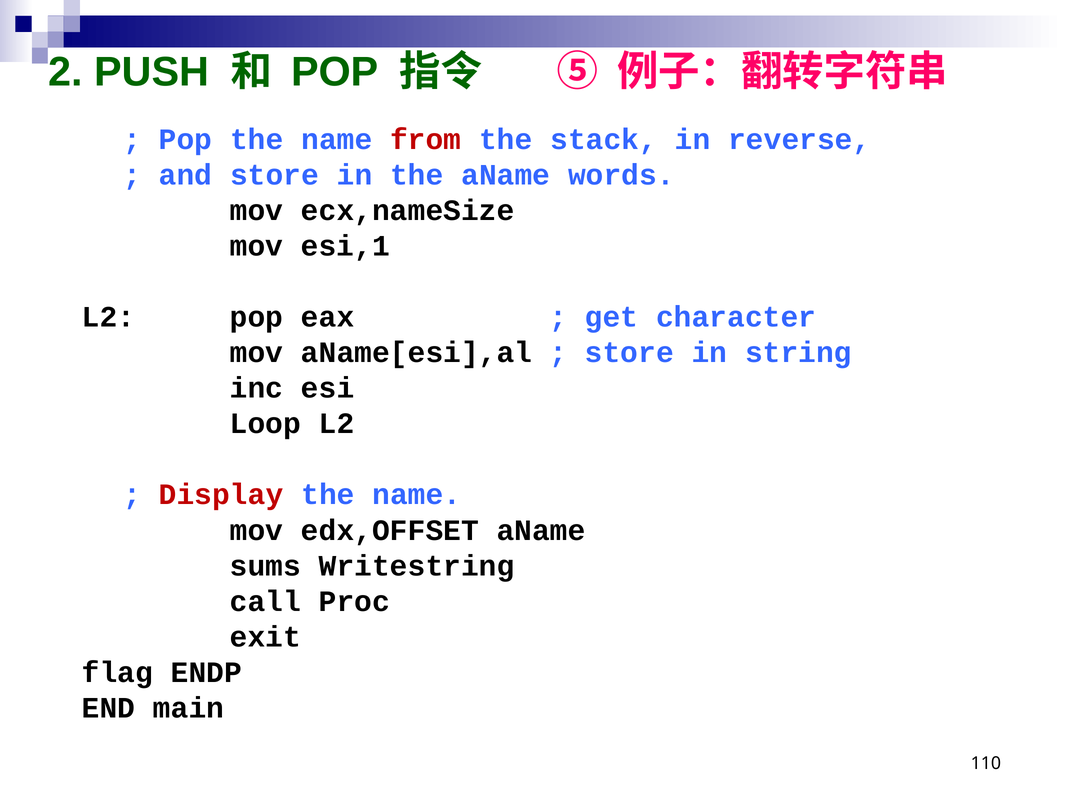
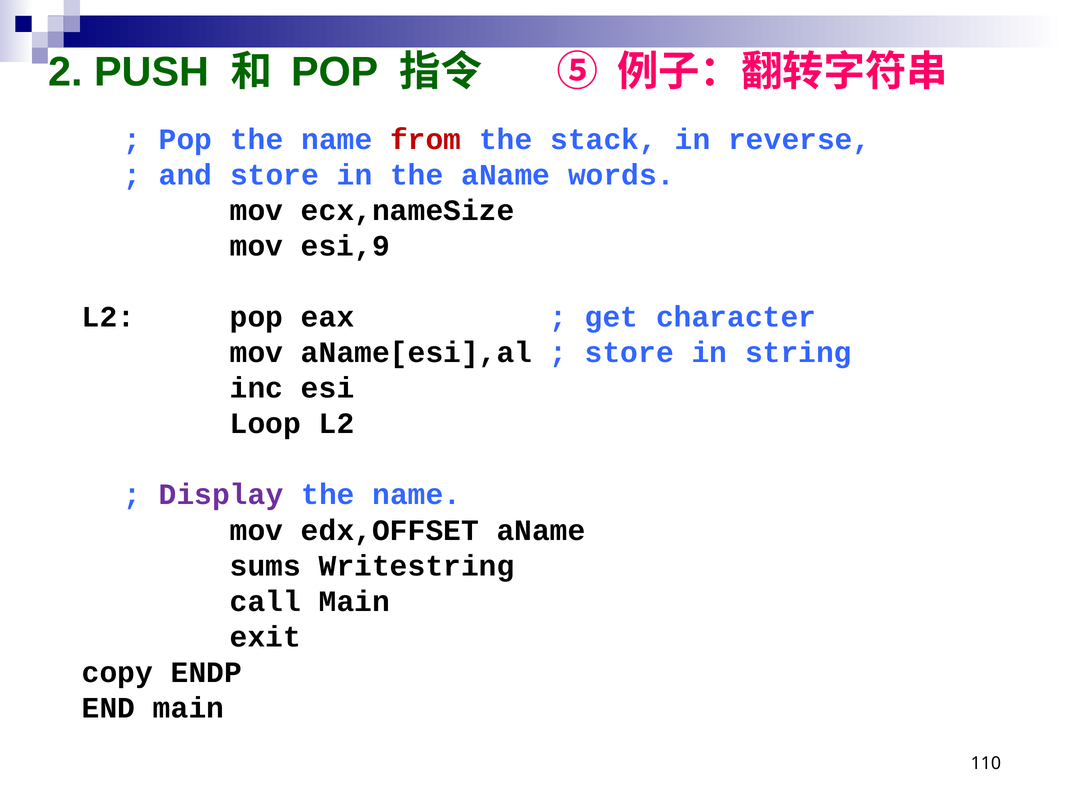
esi,1: esi,1 -> esi,9 (345, 246)
Display colour: red -> purple (221, 495)
call Proc: Proc -> Main (354, 601)
flag: flag -> copy (117, 672)
